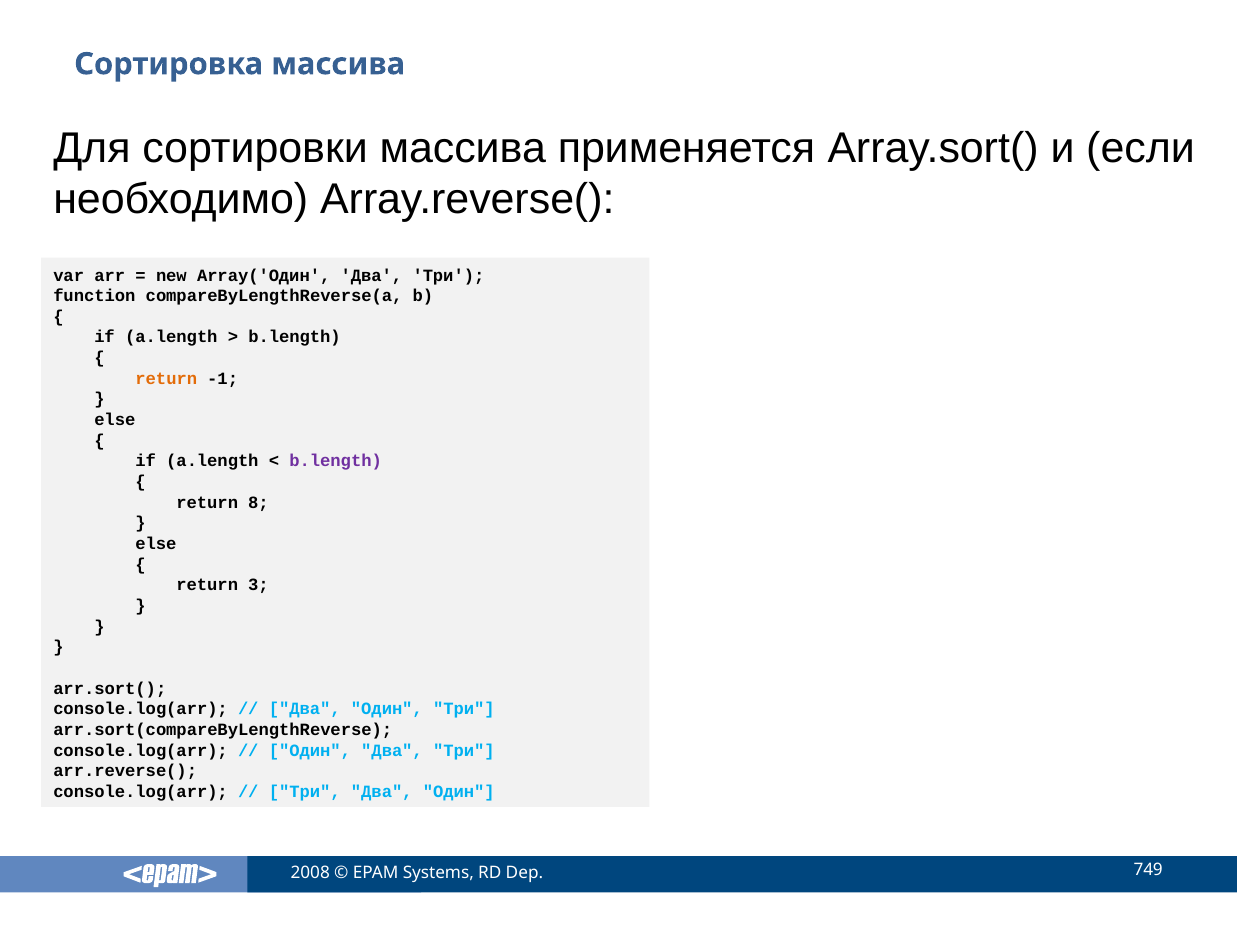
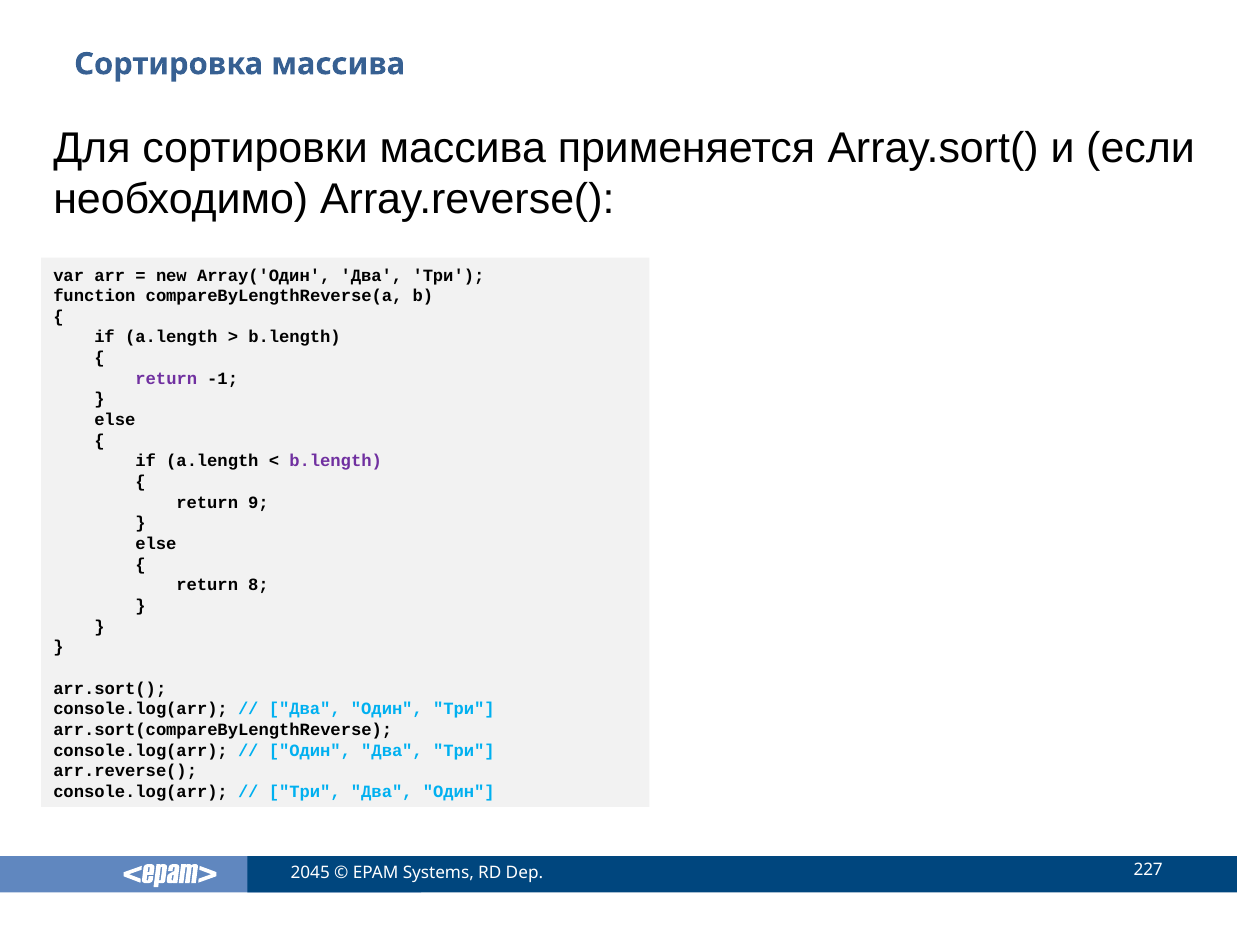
return colour: orange -> purple (166, 379)
8: 8 -> 9 (258, 502)
3: 3 -> 8 (258, 585)
2008: 2008 -> 2045 (310, 872)
749: 749 -> 227 (1148, 870)
